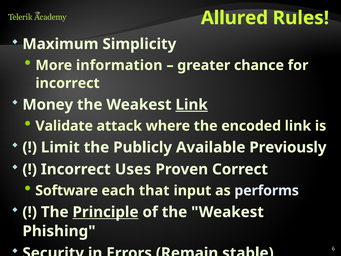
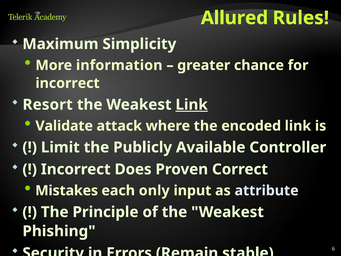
Money: Money -> Resort (48, 105)
Previously: Previously -> Controller (288, 147)
Uses: Uses -> Does (133, 169)
Software: Software -> Mistakes (67, 190)
that: that -> only (154, 190)
performs: performs -> attribute (267, 190)
Principle underline: present -> none (106, 212)
